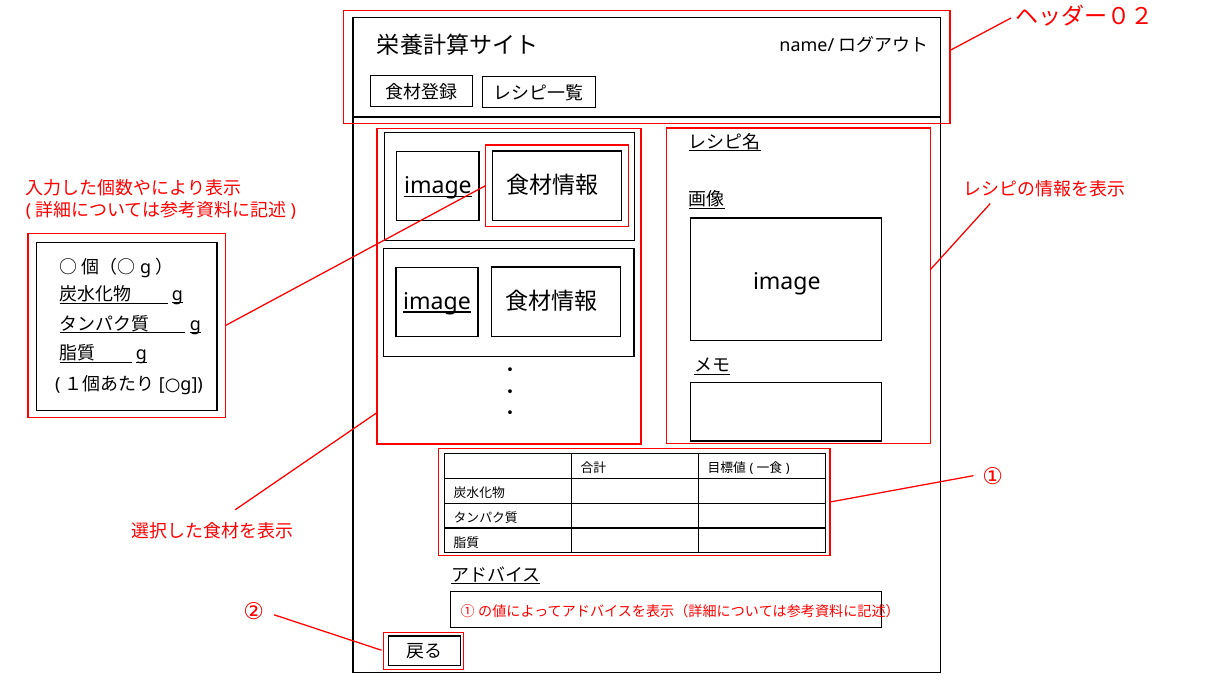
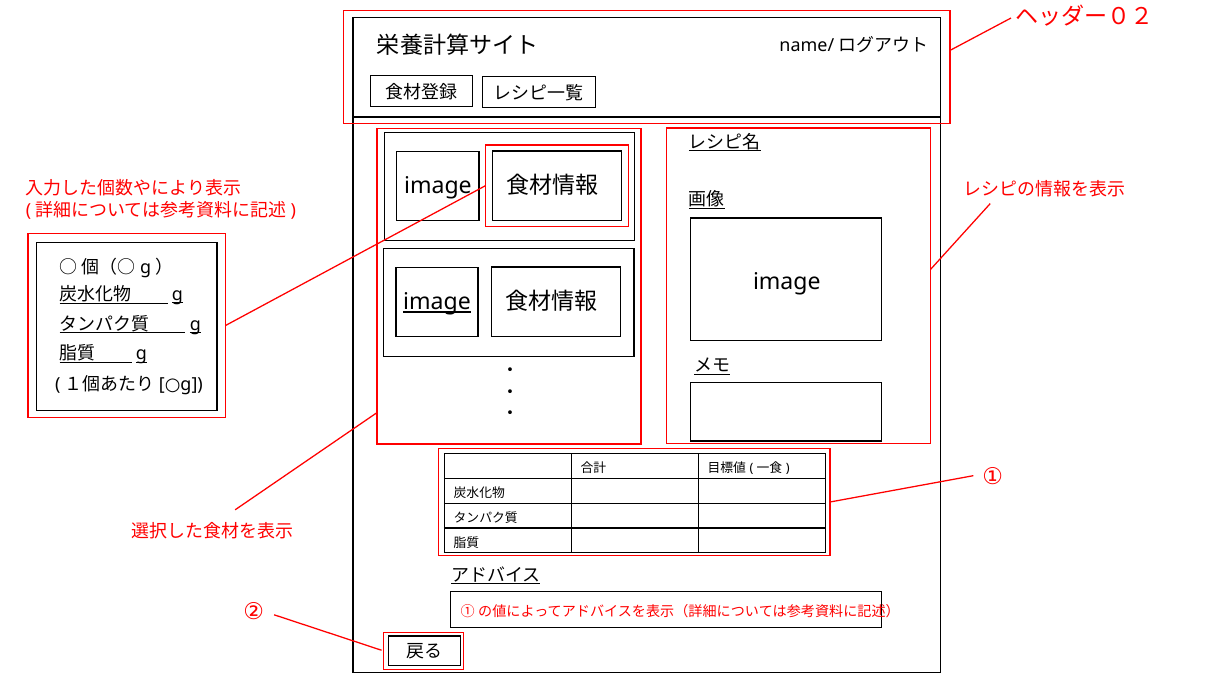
image underline: present -> none (438, 186)
